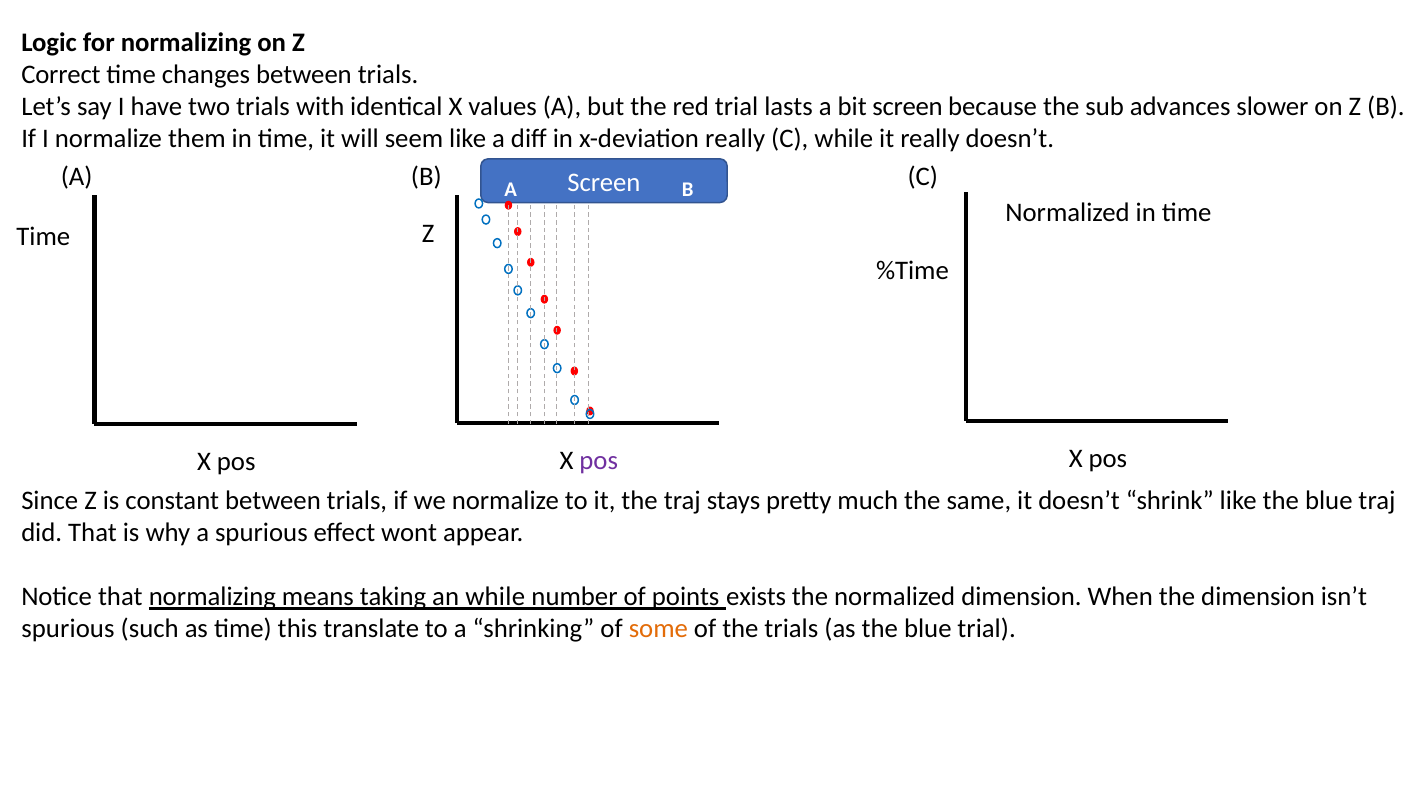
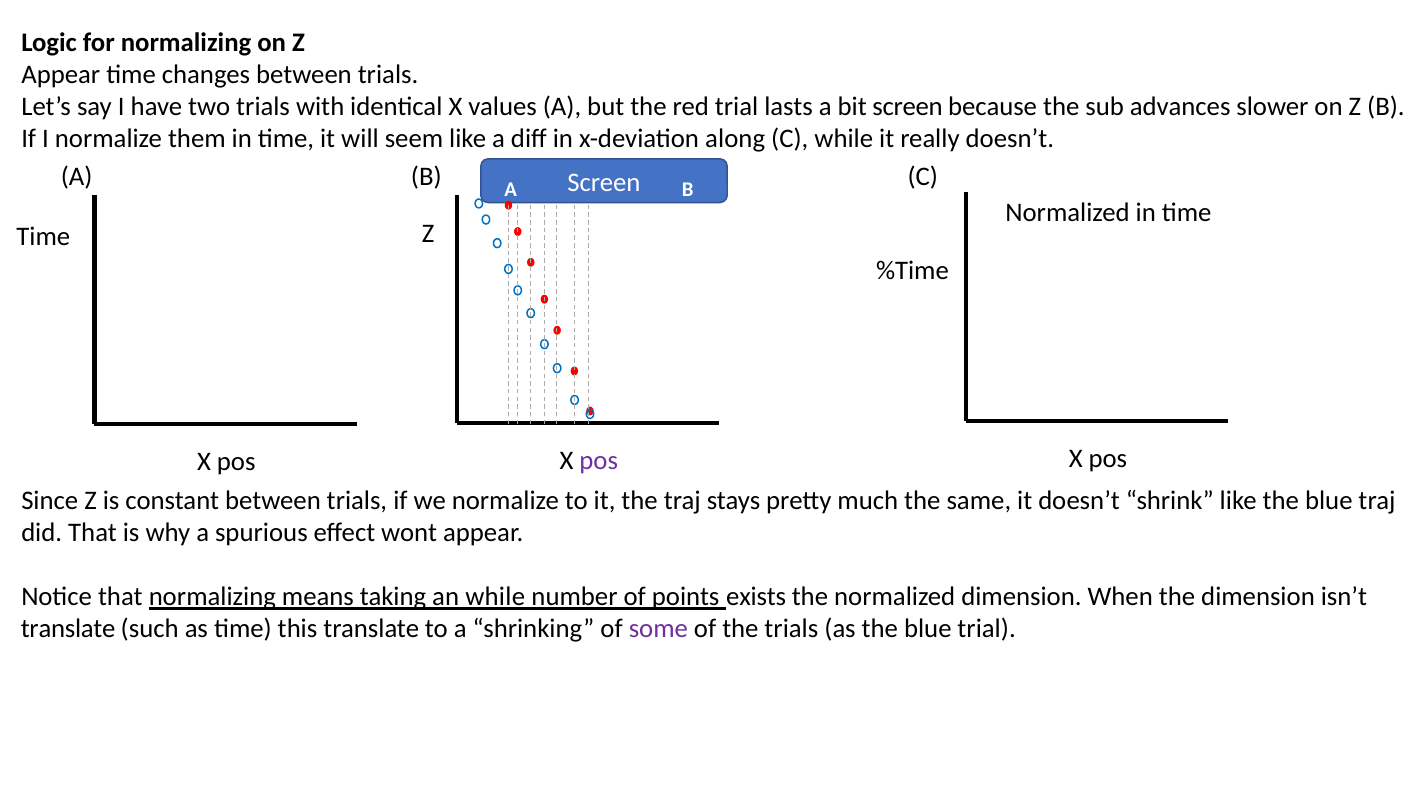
Correct: Correct -> Appear (61, 75)
x-deviation really: really -> along (735, 139)
spurious: spurious -> translate (68, 629)
some colour: orange -> purple (658, 629)
